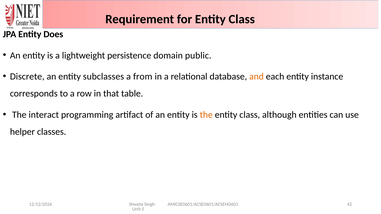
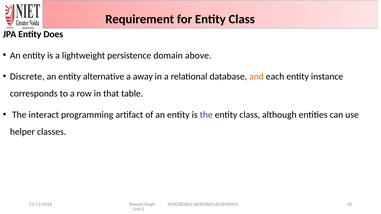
public: public -> above (198, 55)
subclasses: subclasses -> alternative (104, 77)
from: from -> away (143, 77)
the colour: orange -> purple (206, 115)
